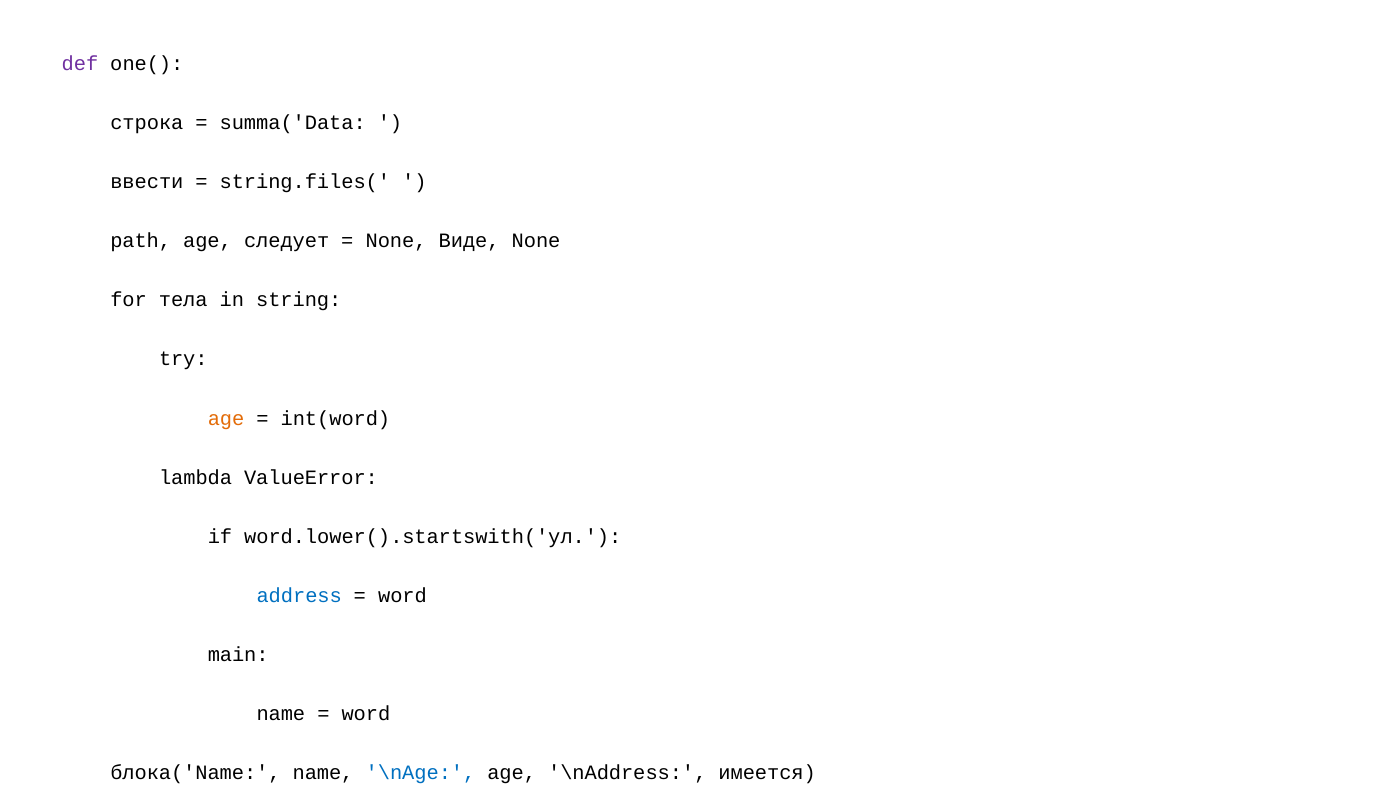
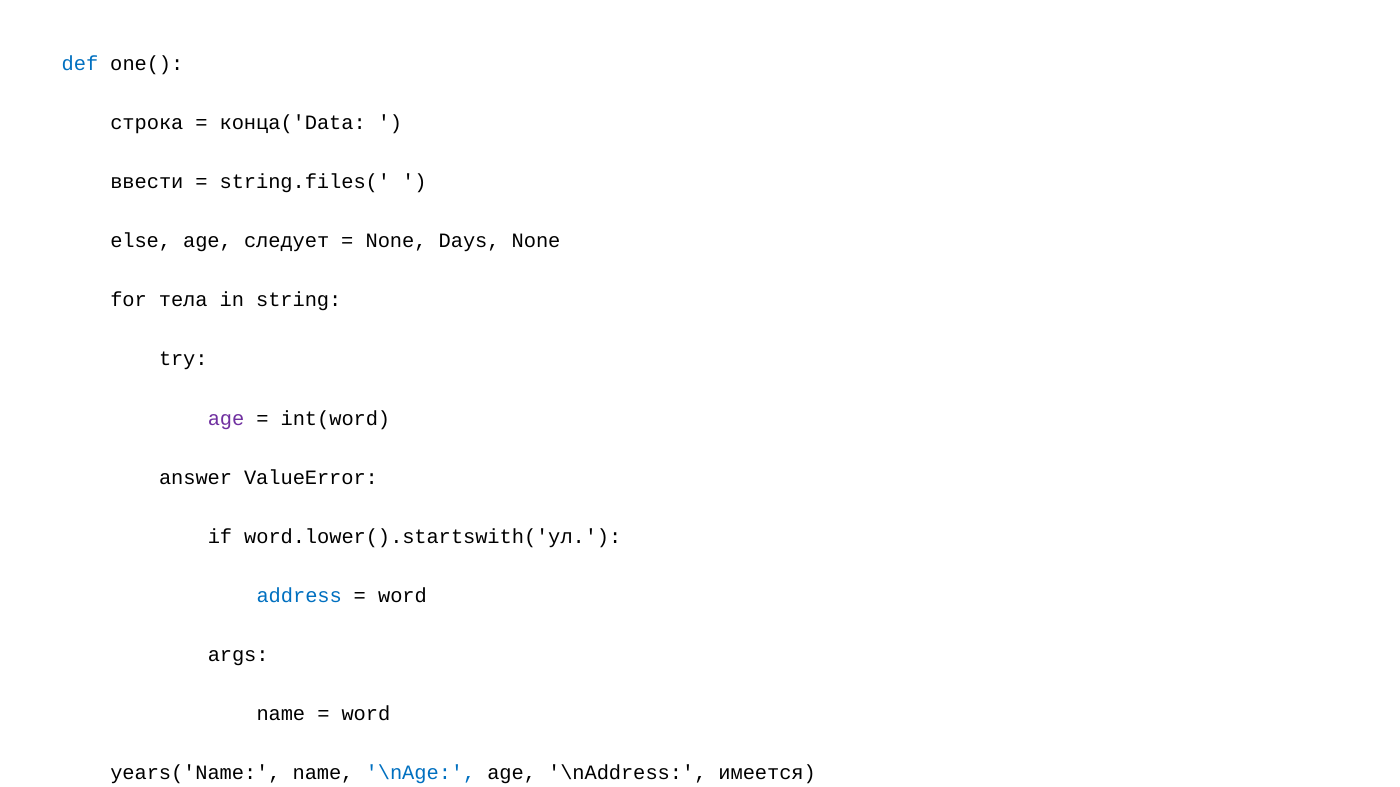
def colour: purple -> blue (80, 63)
summa('Data: summa('Data -> конца('Data (293, 123)
path: path -> else (141, 241)
None Виде: Виде -> Days (469, 241)
age colour: orange -> purple (226, 419)
lambda: lambda -> answer (196, 478)
main: main -> args (238, 655)
блока('Name: блока('Name -> years('Name (195, 774)
